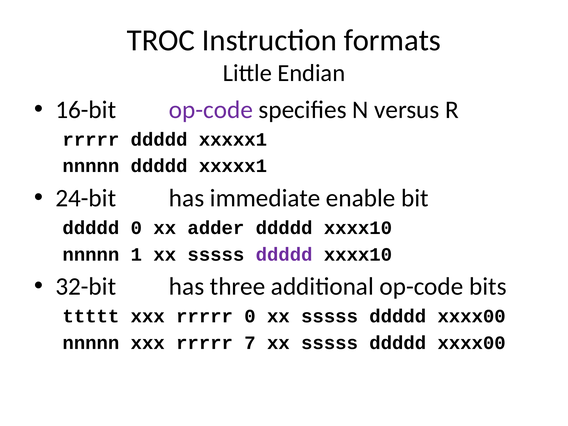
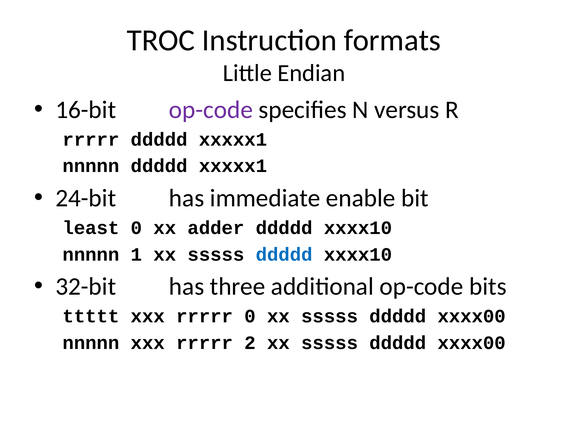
ddddd: ddddd -> least (91, 228)
ddddd colour: purple -> blue (284, 254)
7: 7 -> 2 (250, 343)
